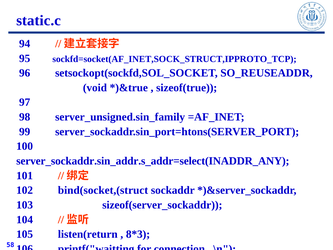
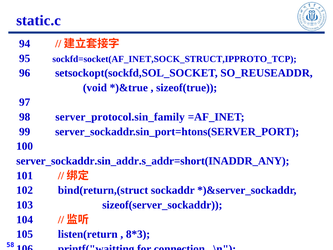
server_unsigned.sin_family: server_unsigned.sin_family -> server_protocol.sin_family (120, 117)
server_sockaddr.sin_addr.s_addr=select(INADDR_ANY: server_sockaddr.sin_addr.s_addr=select(INADDR_ANY -> server_sockaddr.sin_addr.s_addr=short(INADDR_ANY (153, 161)
bind(socket,(struct: bind(socket,(struct -> bind(return,(struct (103, 190)
